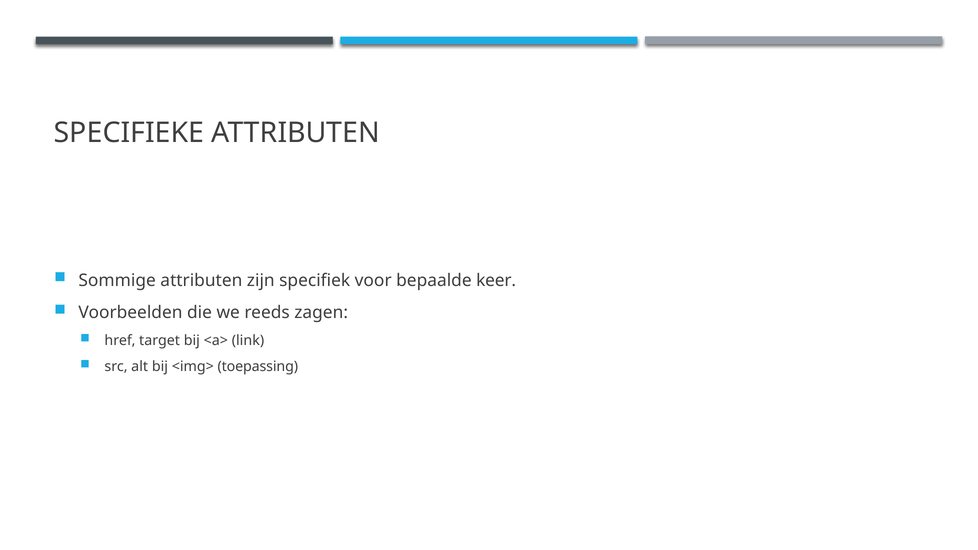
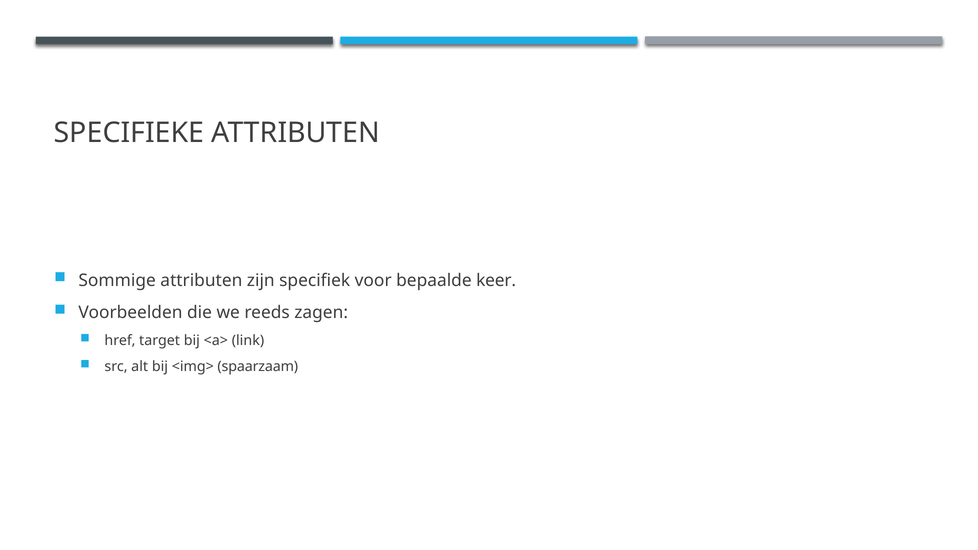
toepassing: toepassing -> spaarzaam (258, 367)
